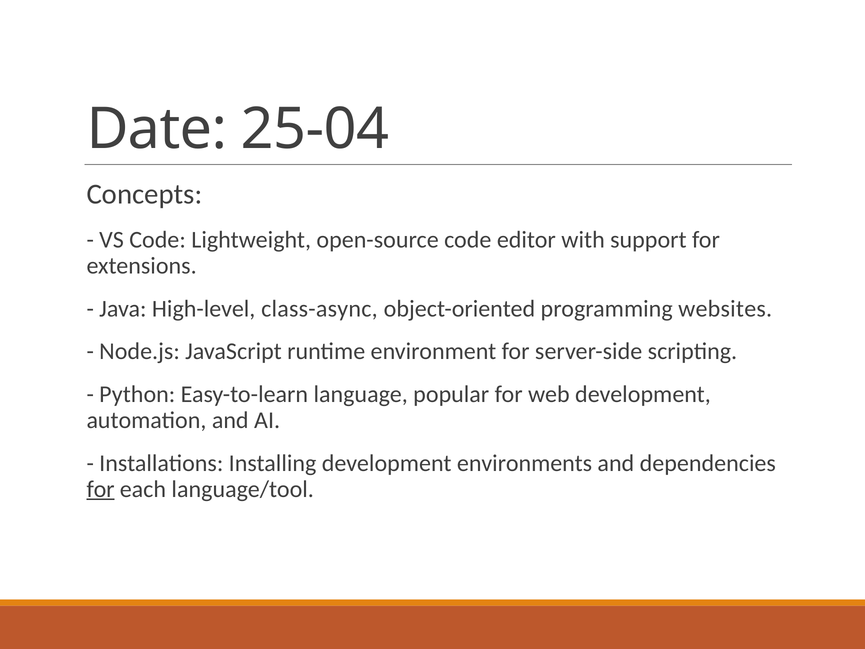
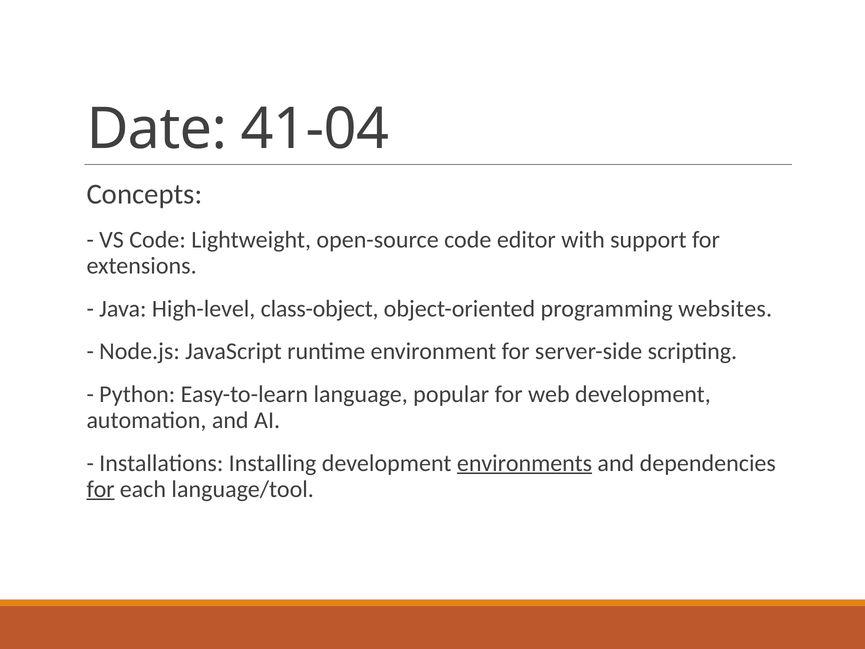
25-04: 25-04 -> 41-04 (315, 129)
class-async: class-async -> class-object (320, 309)
environments underline: none -> present (525, 463)
